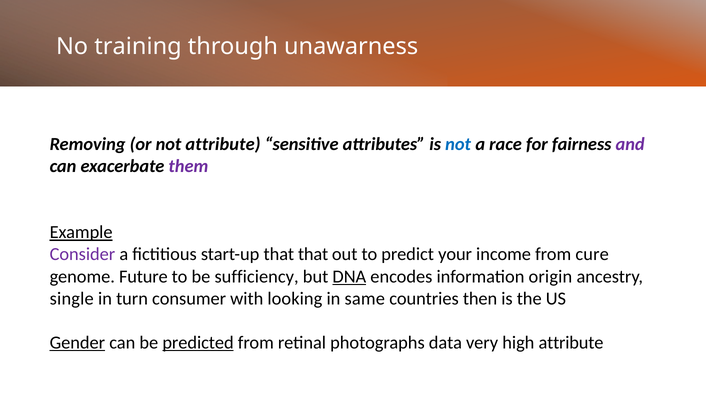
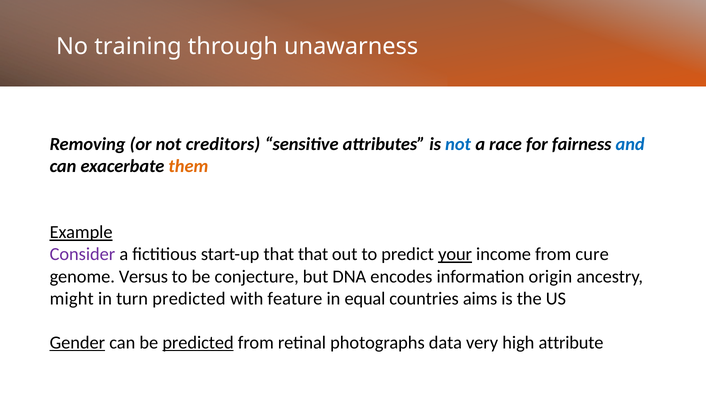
not attribute: attribute -> creditors (223, 144)
and colour: purple -> blue (630, 144)
them colour: purple -> orange (188, 166)
your underline: none -> present (455, 254)
Future: Future -> Versus (143, 277)
sufficiency: sufficiency -> conjecture (257, 277)
DNA underline: present -> none (349, 277)
single: single -> might (72, 299)
turn consumer: consumer -> predicted (189, 299)
looking: looking -> feature (295, 299)
same: same -> equal (365, 299)
then: then -> aims (480, 299)
